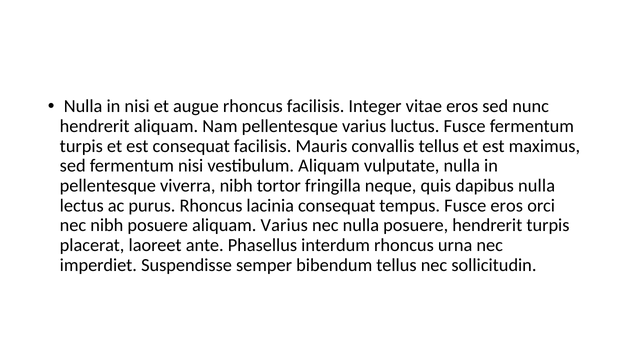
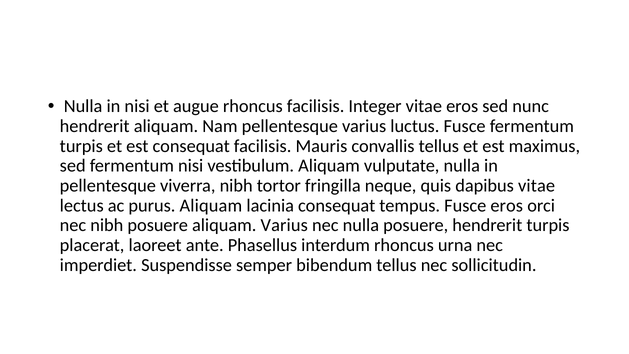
dapibus nulla: nulla -> vitae (537, 186)
purus Rhoncus: Rhoncus -> Aliquam (211, 205)
